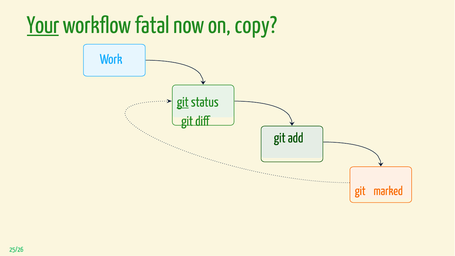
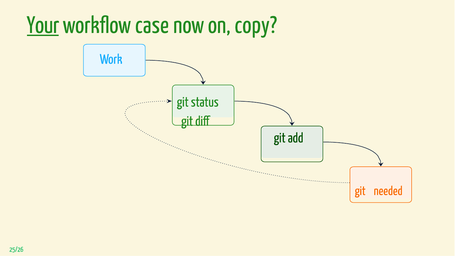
fatal: fatal -> case (152, 25)
git underline: present -> none (183, 102)
marked: marked -> needed (388, 191)
